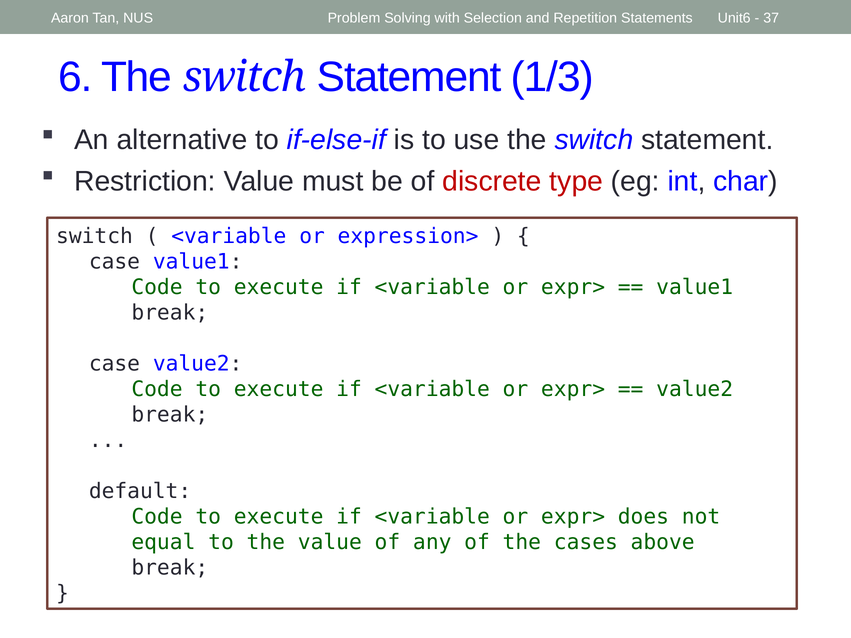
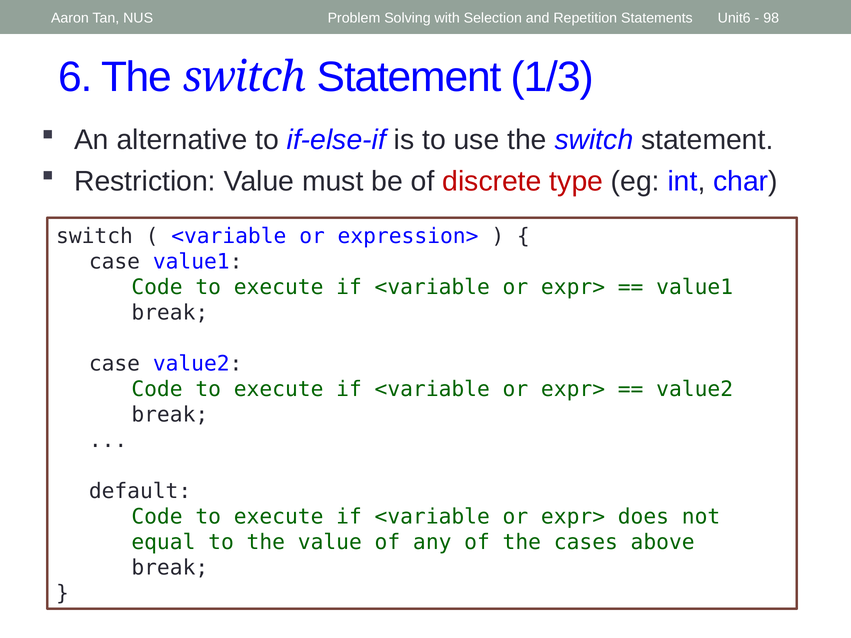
37: 37 -> 98 (771, 18)
